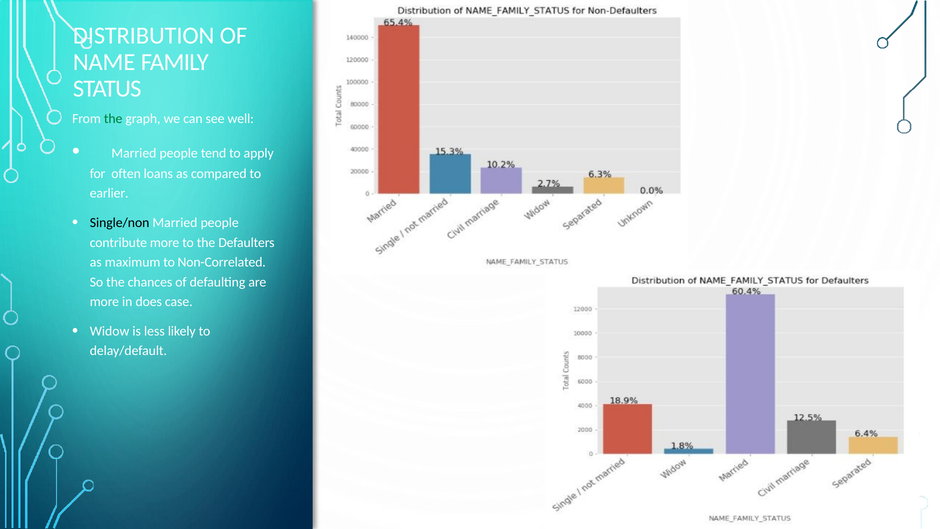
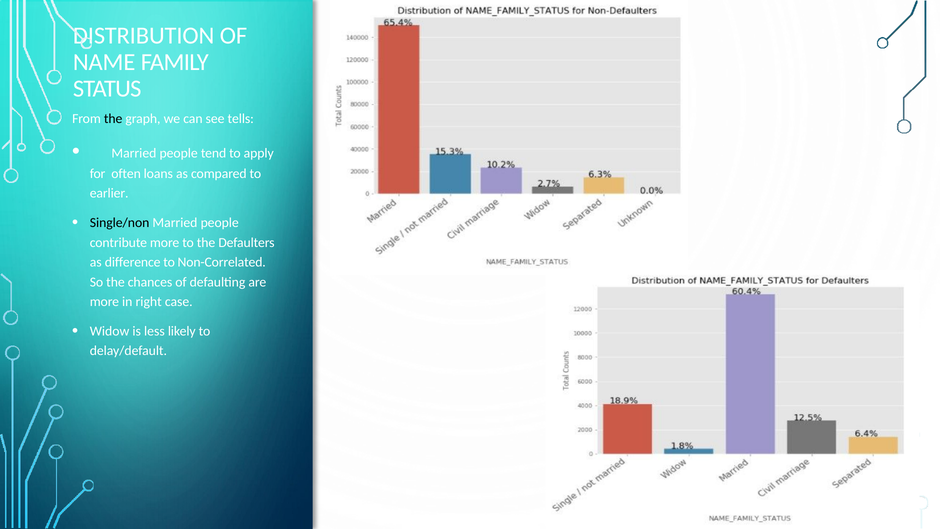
the colour: green -> black (113, 119)
well: well -> tells (241, 119)
maximum: maximum -> difference (133, 262)
does: does -> right (149, 302)
